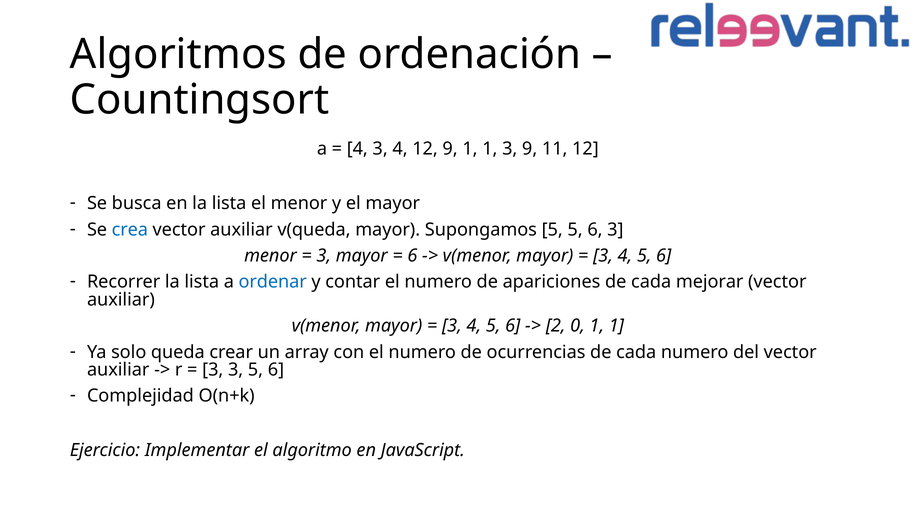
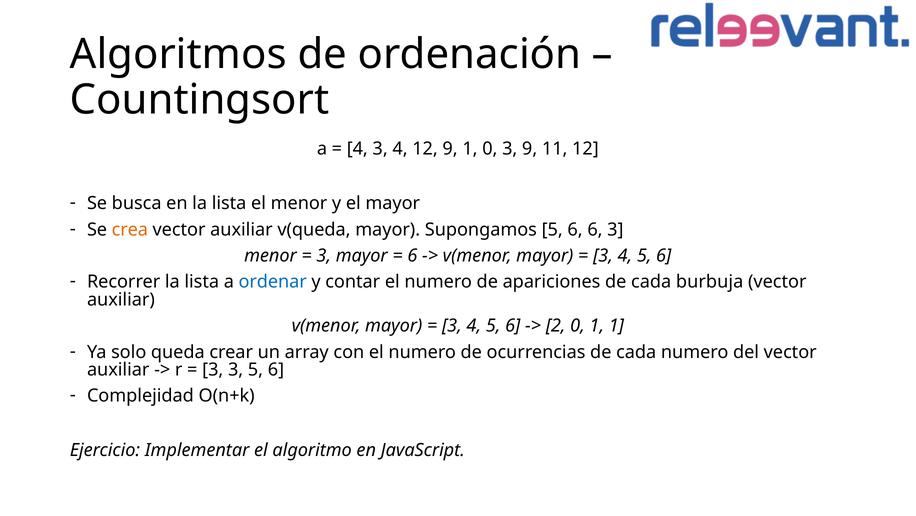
9 1 1: 1 -> 0 (490, 149)
crea colour: blue -> orange (130, 229)
Supongamos 5 5: 5 -> 6 (575, 229)
mejorar: mejorar -> burbuja (710, 282)
